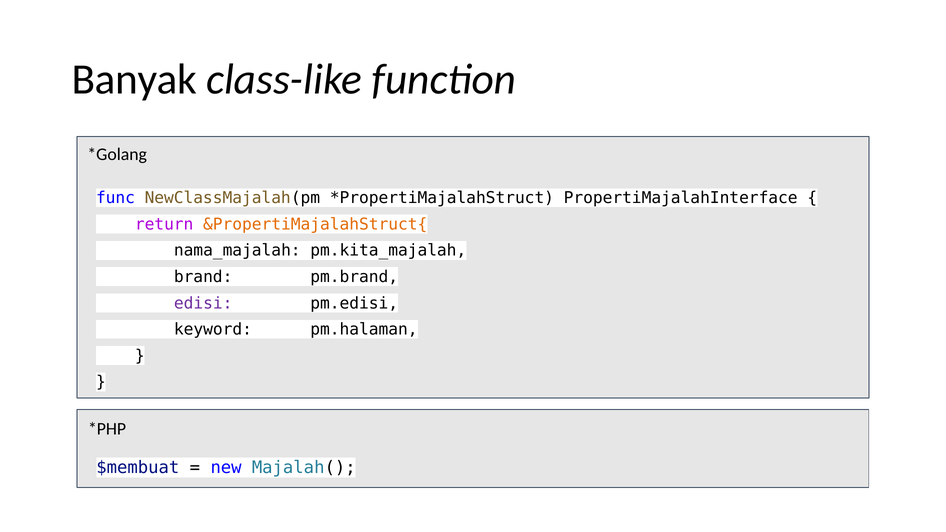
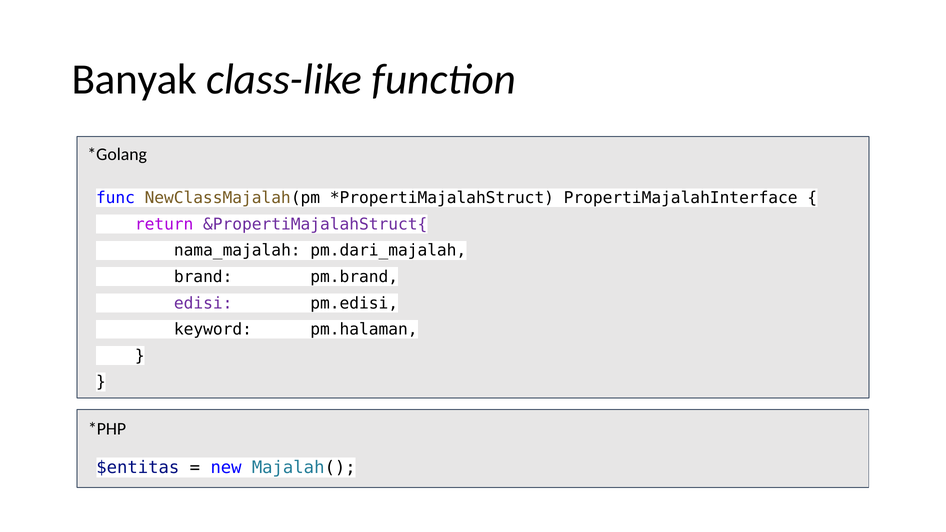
&PropertiMajalahStruct{ colour: orange -> purple (315, 224)
pm.kita_majalah: pm.kita_majalah -> pm.dari_majalah (388, 251)
$membuat: $membuat -> $entitas (138, 468)
